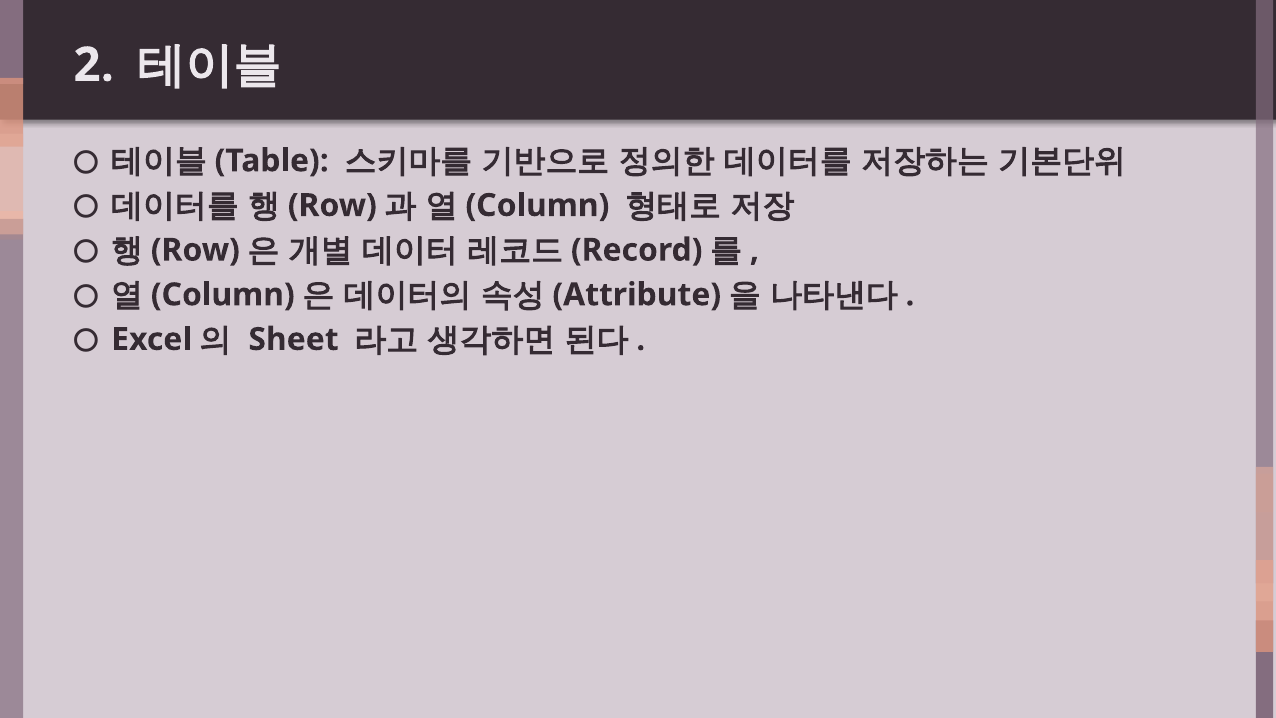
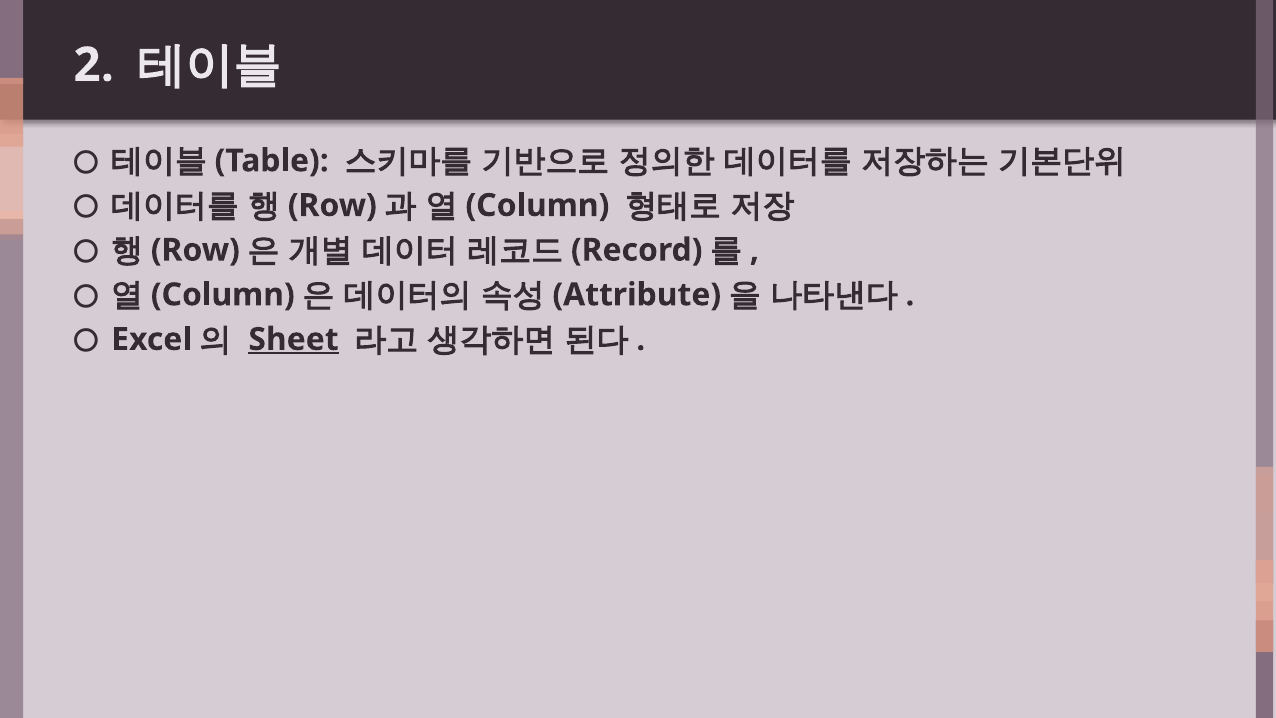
Sheet underline: none -> present (293, 339)
